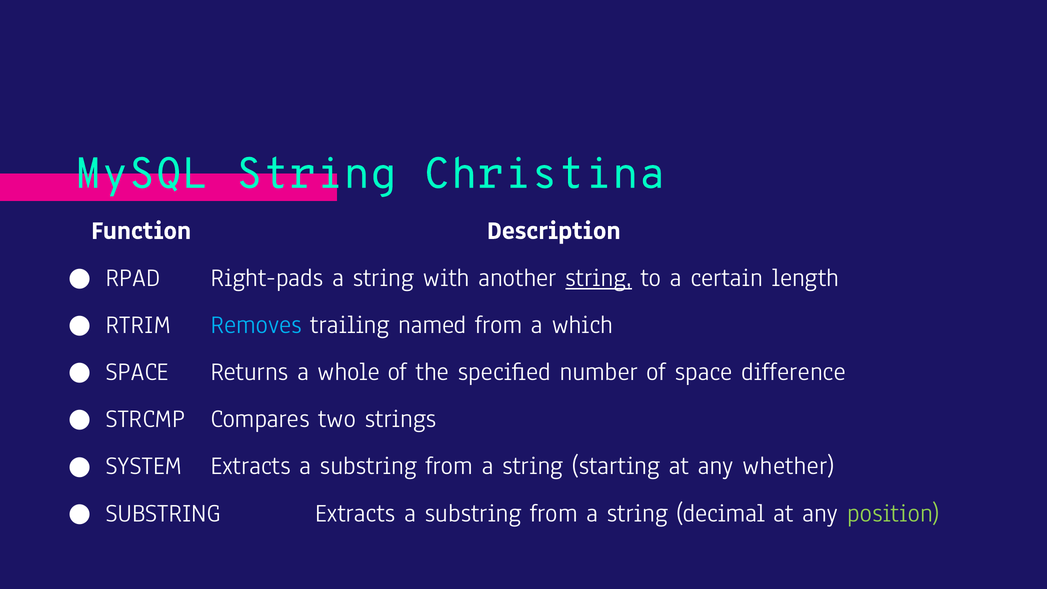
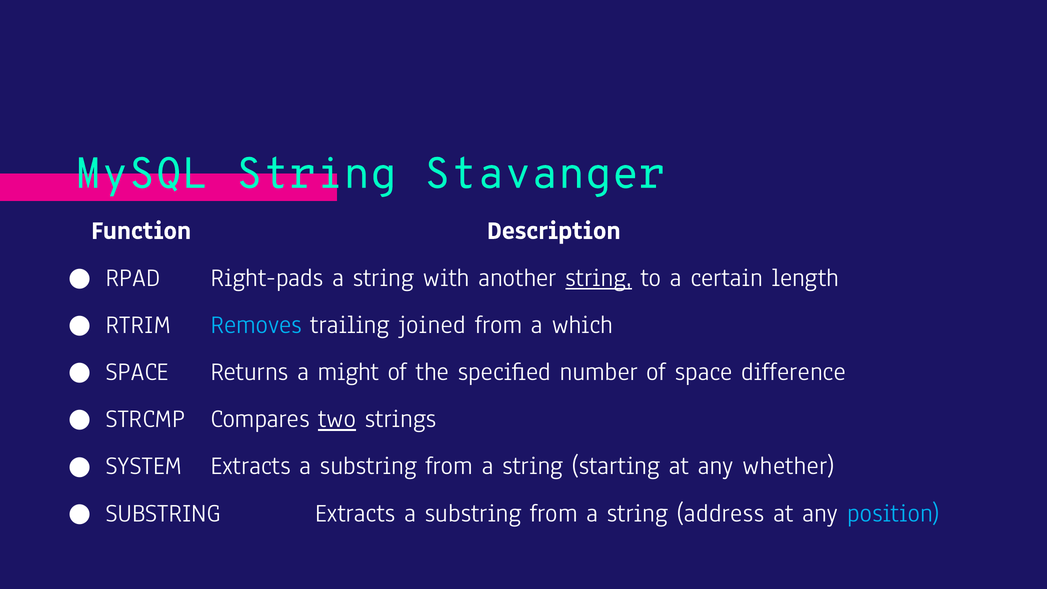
Christina: Christina -> Stavanger (545, 173)
named: named -> joined (432, 324)
whole: whole -> might (349, 372)
two underline: none -> present (337, 419)
decimal: decimal -> address (720, 513)
position colour: light green -> light blue (893, 513)
